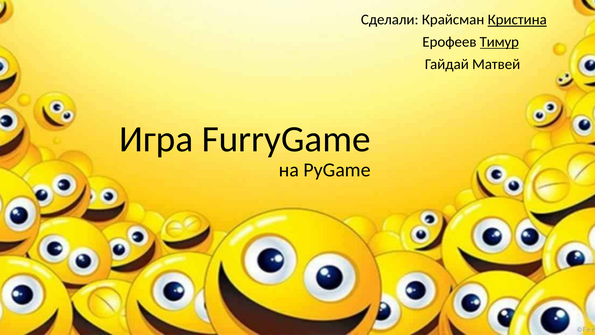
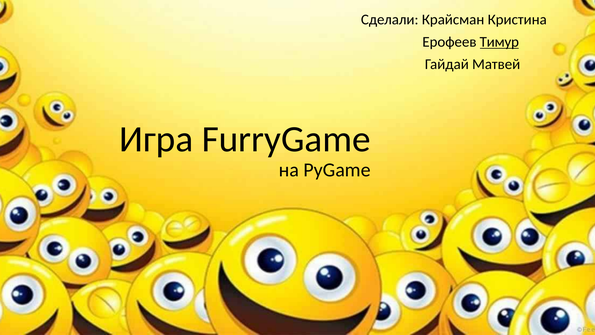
Кристина underline: present -> none (517, 20)
